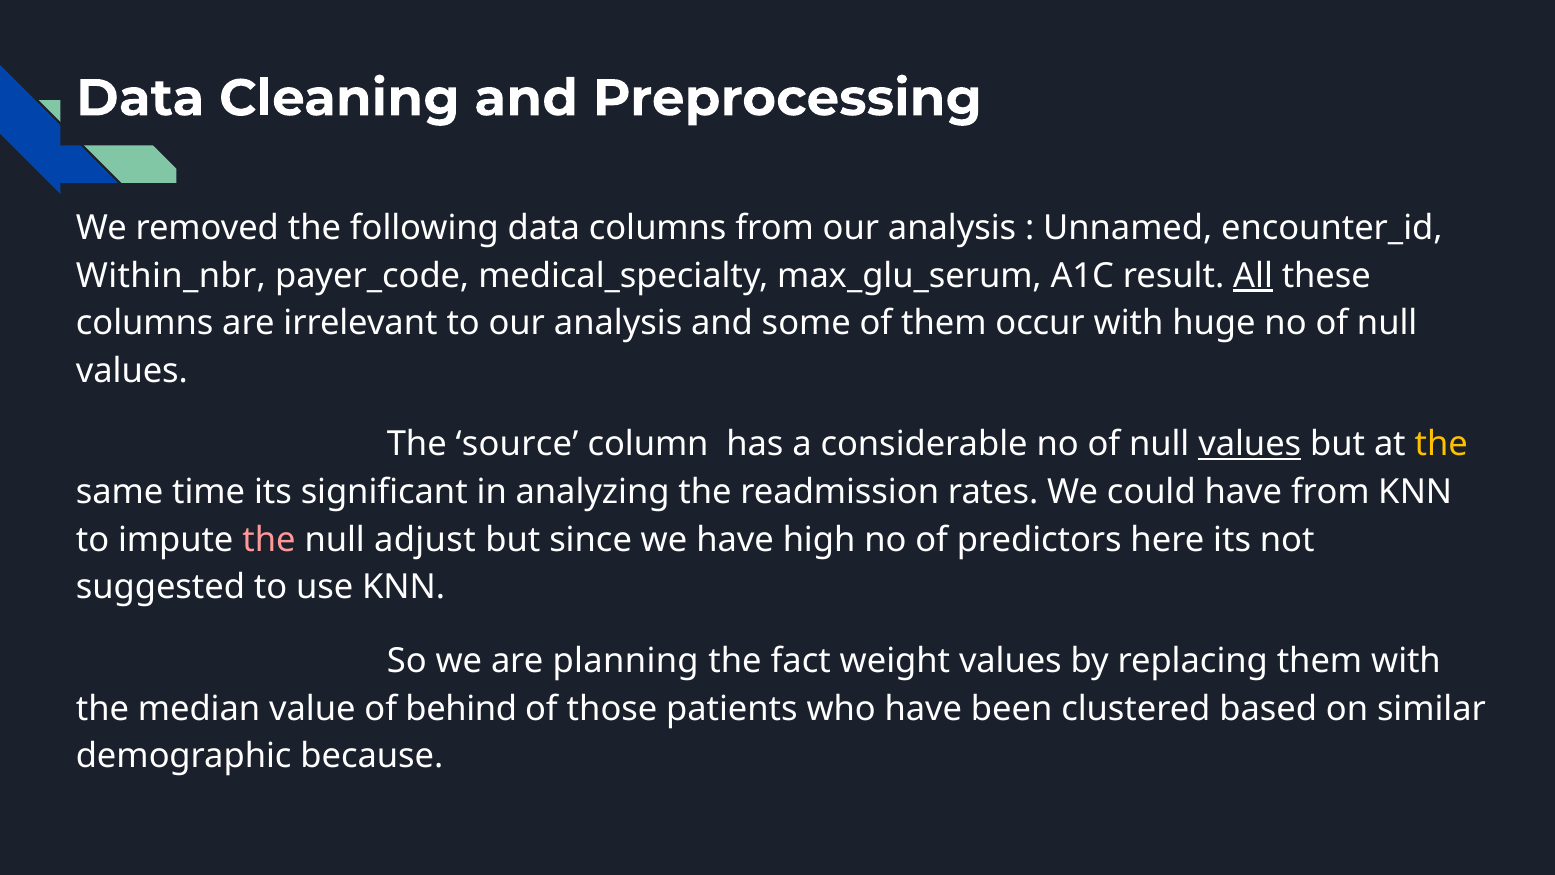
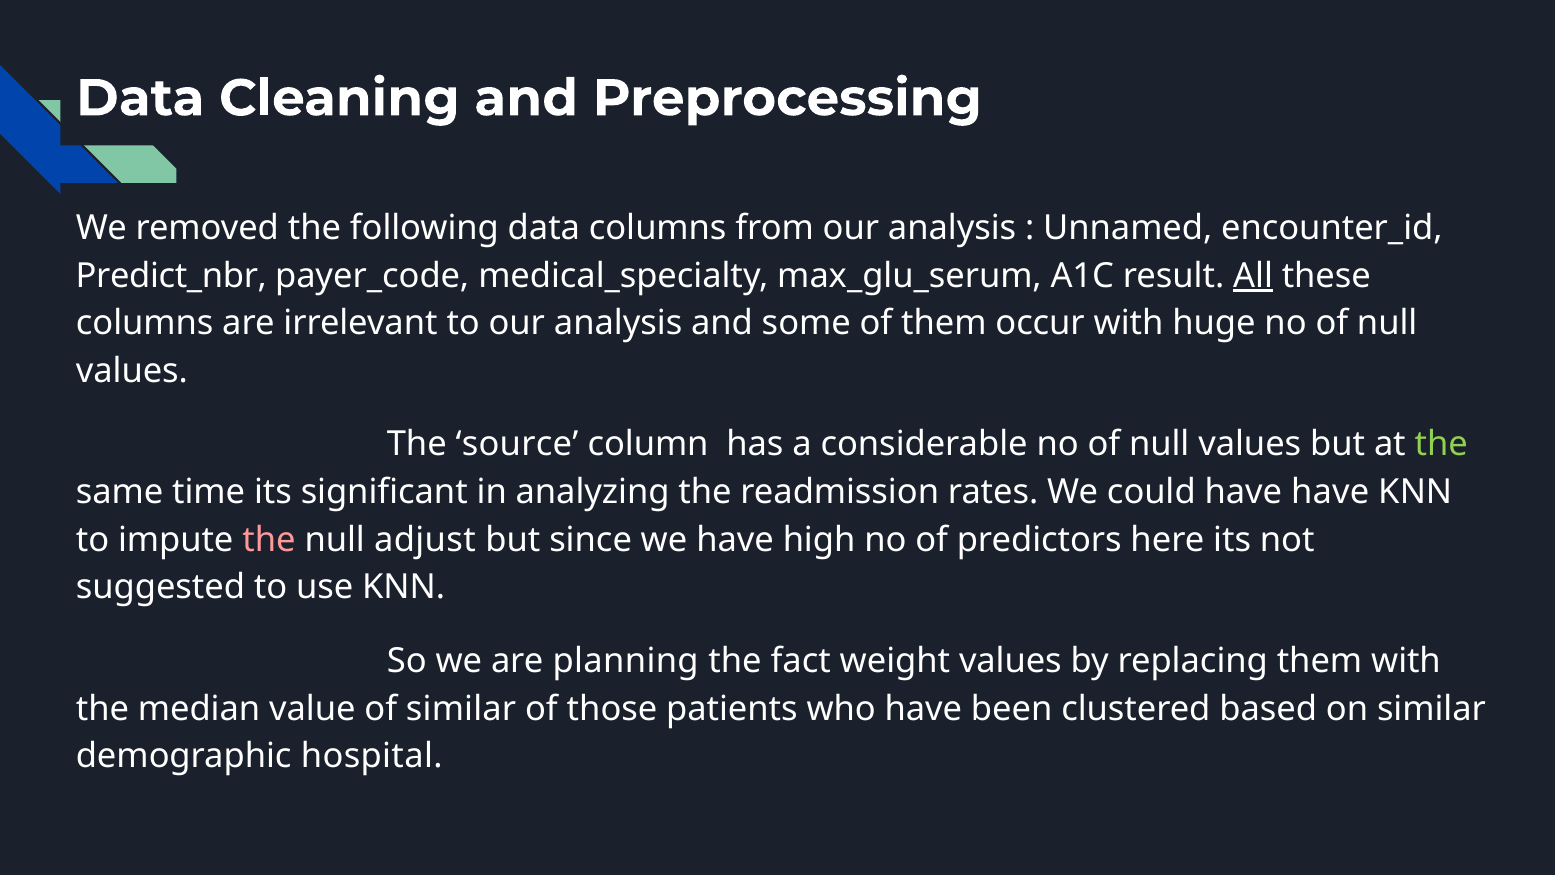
Within_nbr: Within_nbr -> Predict_nbr (171, 276)
values underline: present -> none (1250, 444)
the colour: yellow -> light green (1441, 444)
have from: from -> have (1330, 492)
of behind: behind -> similar (461, 708)
because: because -> hospital (372, 756)
